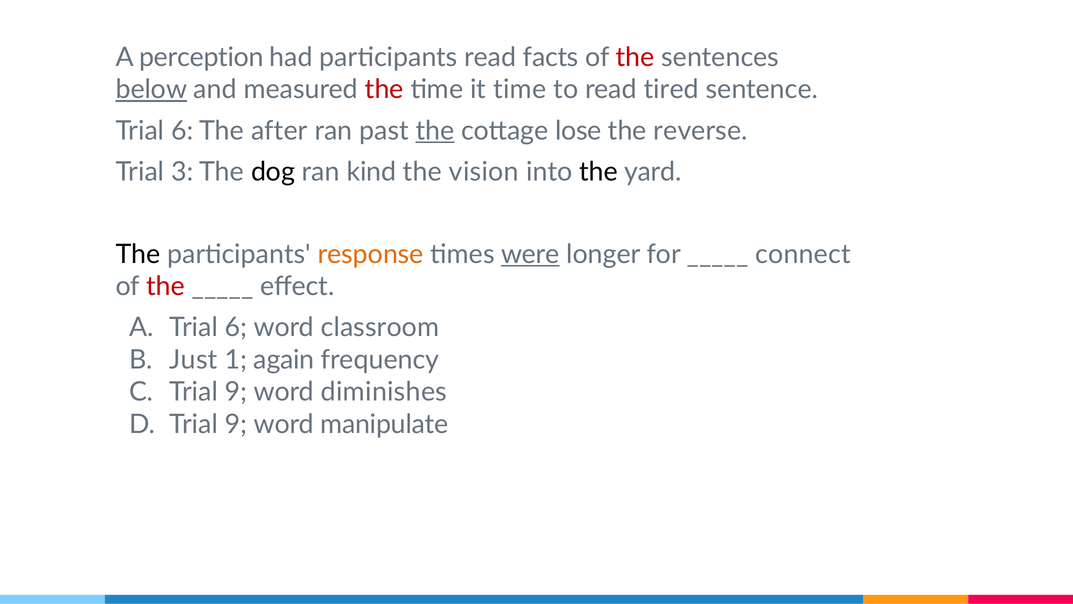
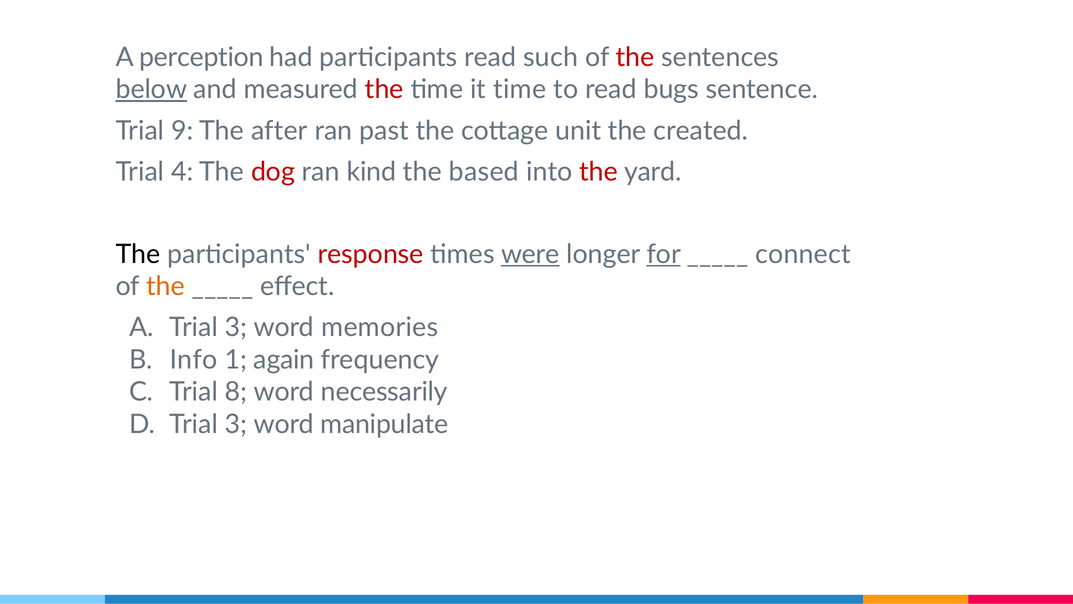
facts: facts -> such (551, 57)
tired: tired -> bugs (671, 89)
6: 6 -> 9 (182, 131)
the underline: present -> none (435, 131)
lose: lose -> unit (578, 131)
reverse: reverse -> created (701, 131)
3: 3 -> 4 (182, 172)
dog colour: black -> red (273, 172)
vision: vision -> based (484, 172)
the colour: black -> red (598, 172)
response colour: orange -> red (371, 254)
for underline: none -> present (664, 254)
the colour: red -> orange (166, 286)
A Trial 6: 6 -> 3 (236, 327)
classroom: classroom -> memories (380, 327)
Just: Just -> Info (193, 360)
9: 9 -> 8 (236, 392)
diminishes: diminishes -> necessarily (384, 392)
9: 9 -> 3 (236, 424)
